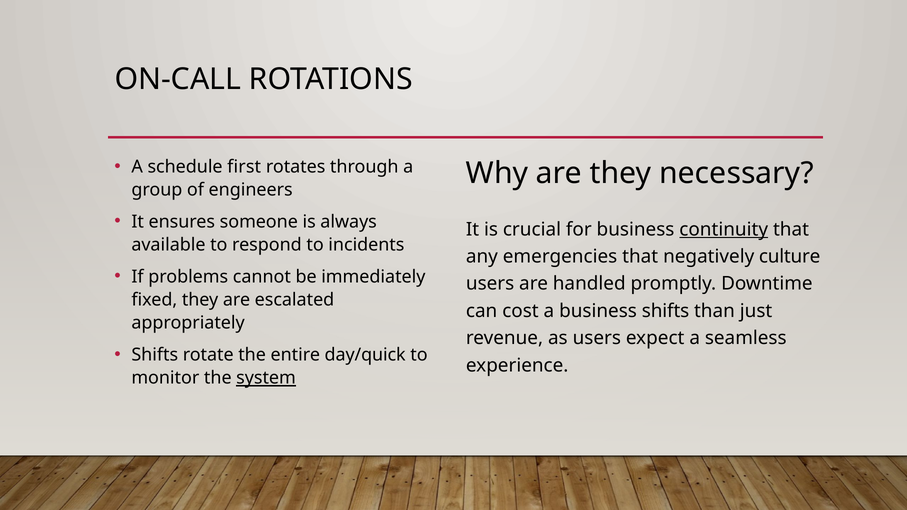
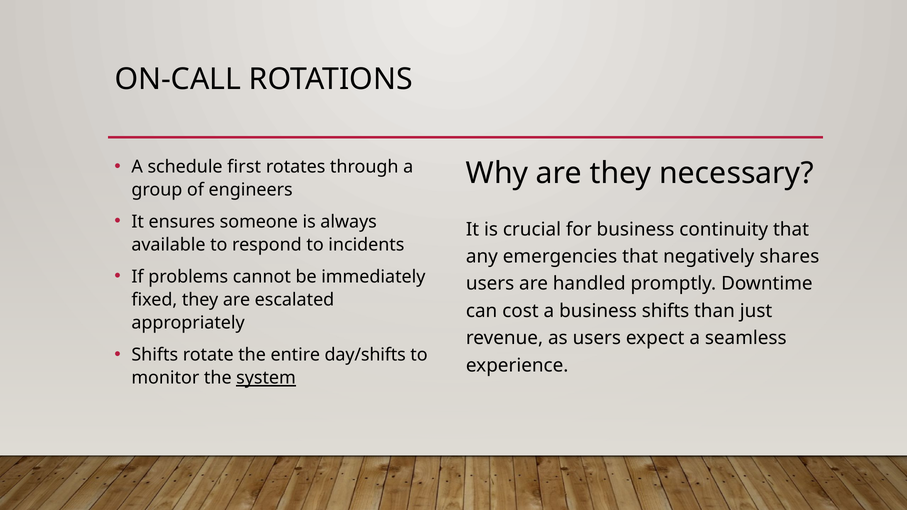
continuity underline: present -> none (724, 229)
culture: culture -> shares (789, 257)
day/quick: day/quick -> day/shifts (365, 355)
